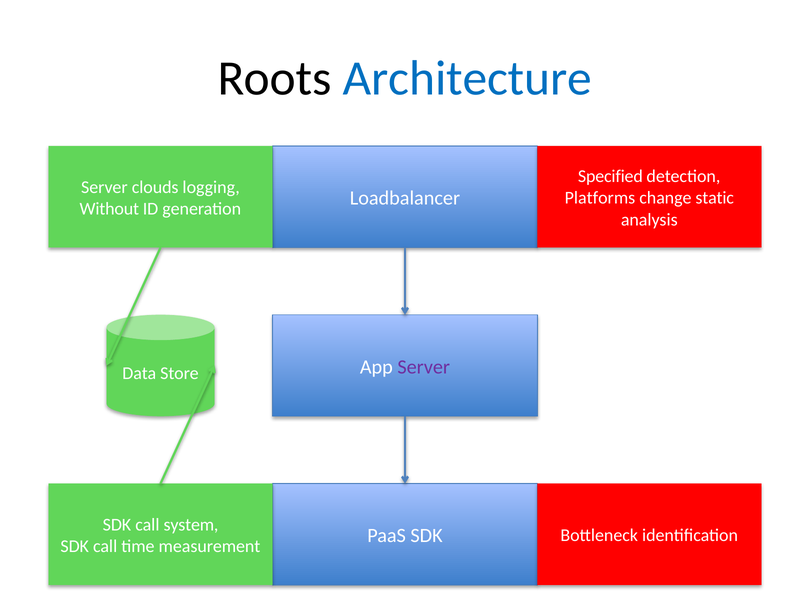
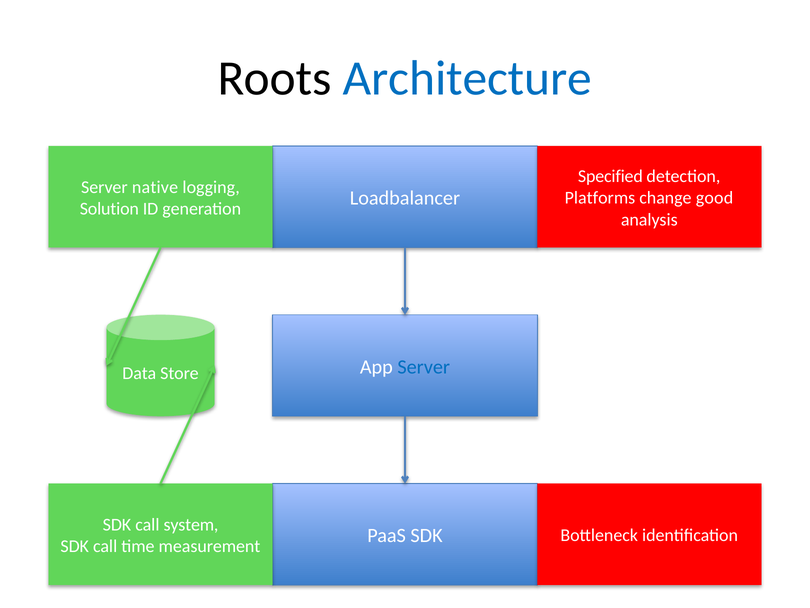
clouds: clouds -> native (155, 187)
static: static -> good (715, 198)
Without: Without -> Solution (109, 209)
Server colour: purple -> blue (424, 367)
